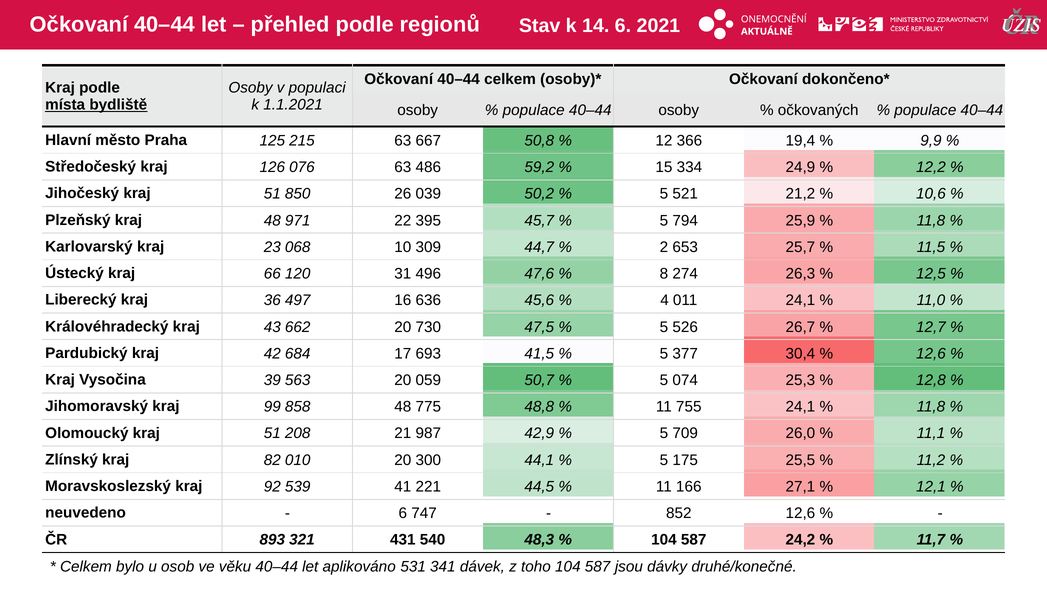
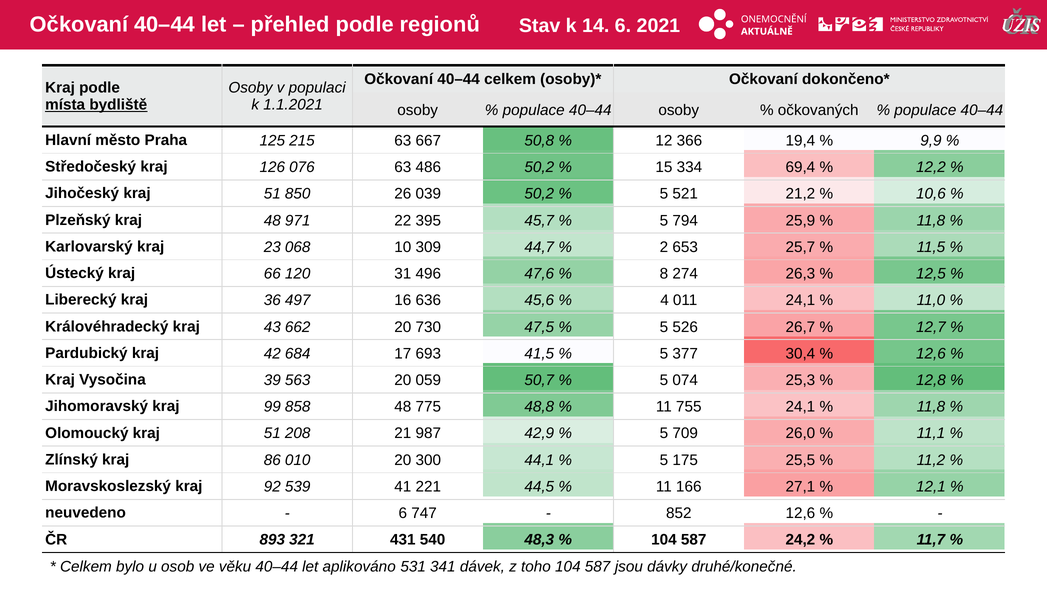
486 59,2: 59,2 -> 50,2 (539, 167)
24,9: 24,9 -> 69,4 (800, 167)
82: 82 -> 86 (272, 460)
